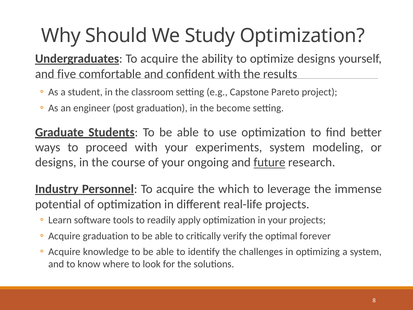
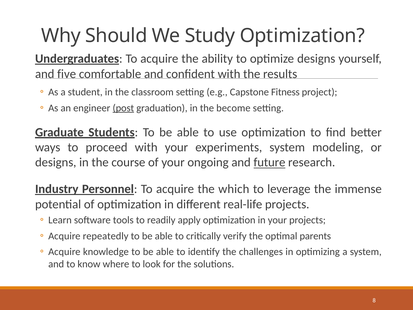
Pareto: Pareto -> Fitness (285, 92)
post underline: none -> present (123, 108)
Acquire graduation: graduation -> repeatedly (106, 236)
forever: forever -> parents (315, 236)
